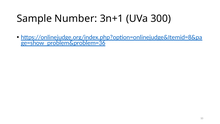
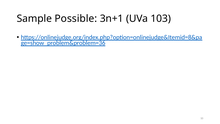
Number: Number -> Possible (76, 18)
300: 300 -> 103 (161, 18)
